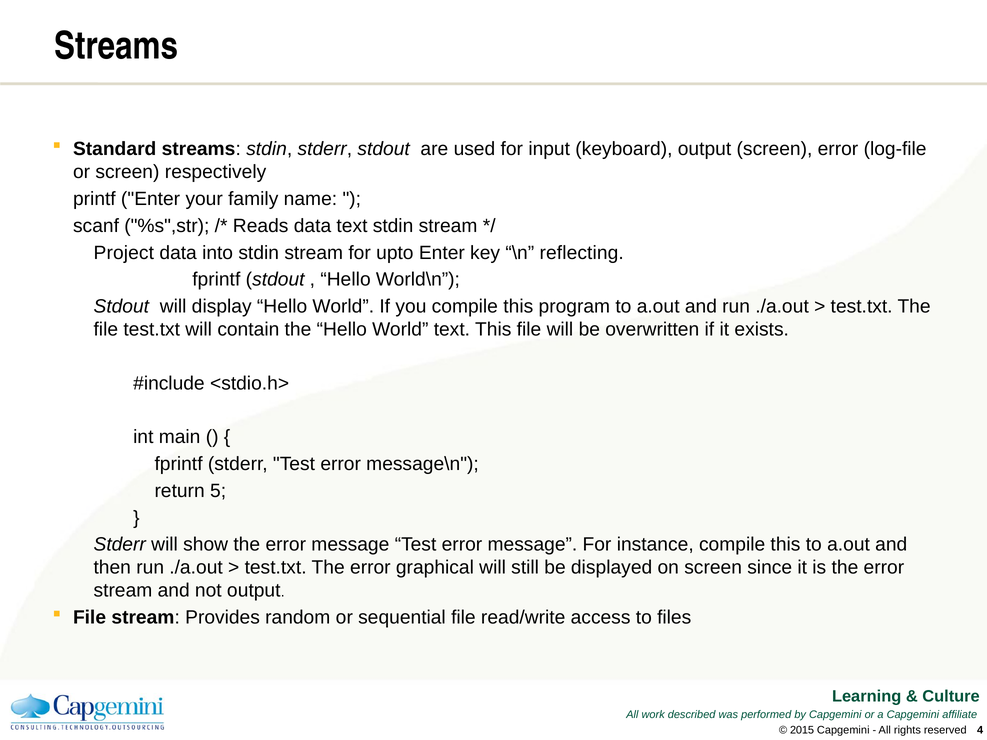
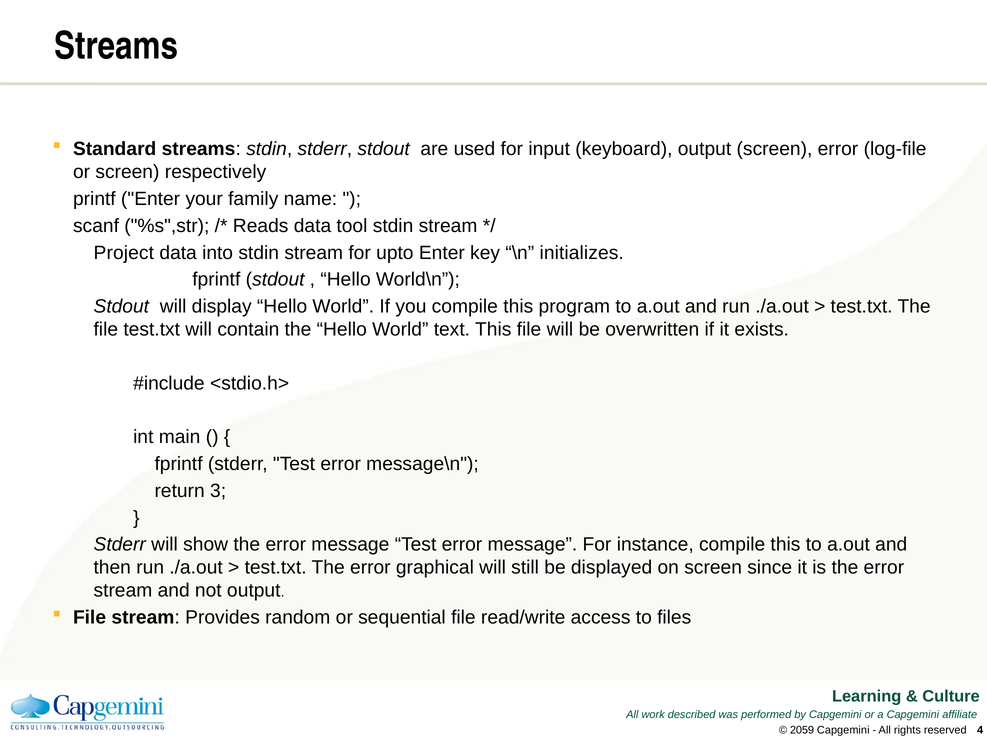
data text: text -> tool (352, 226)
reflecting: reflecting -> initializes (582, 253)
5: 5 -> 3 (218, 491)
2015: 2015 -> 2059 (802, 731)
